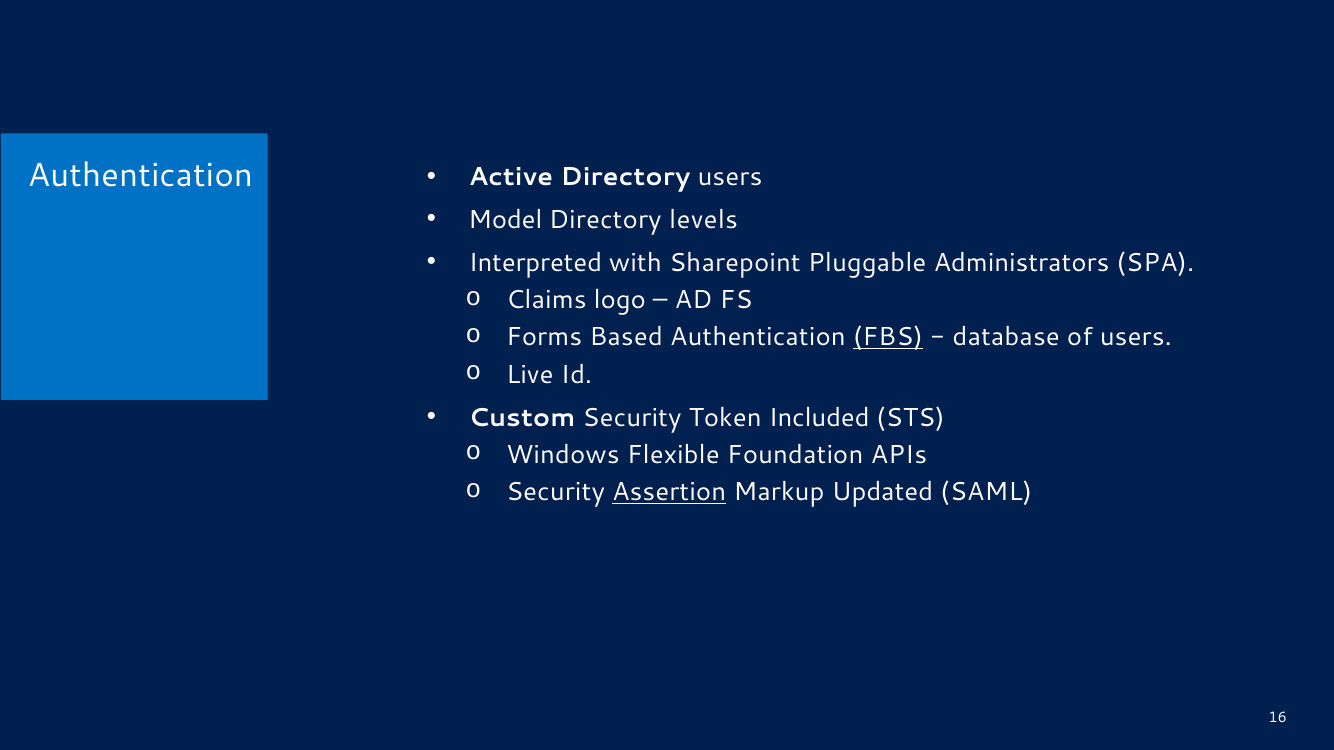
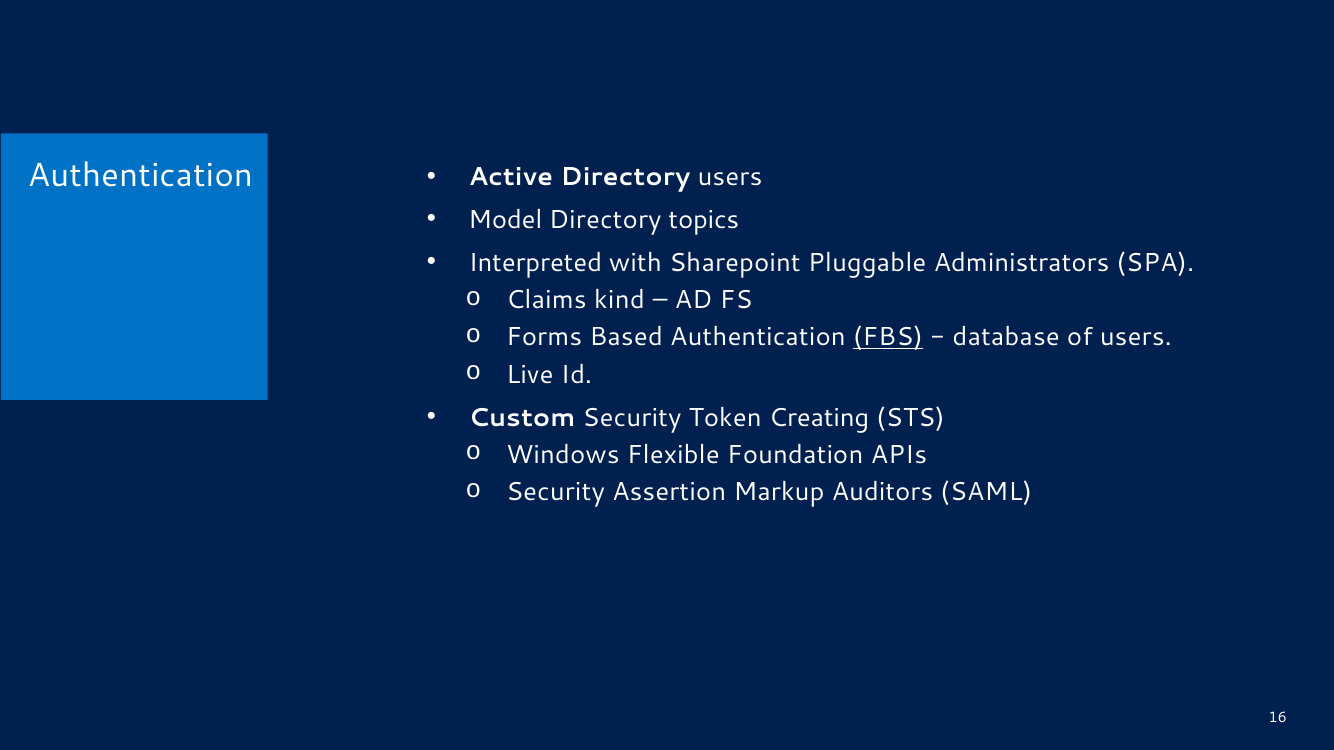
levels: levels -> topics (704, 220)
logo: logo -> kind (620, 300)
Included: Included -> Creating (819, 418)
Assertion underline: present -> none (669, 492)
Updated: Updated -> Auditors (882, 492)
